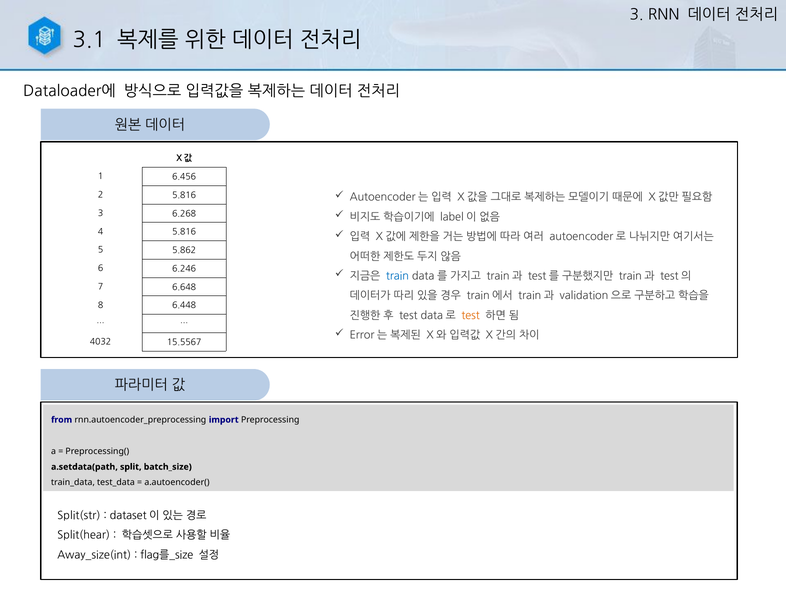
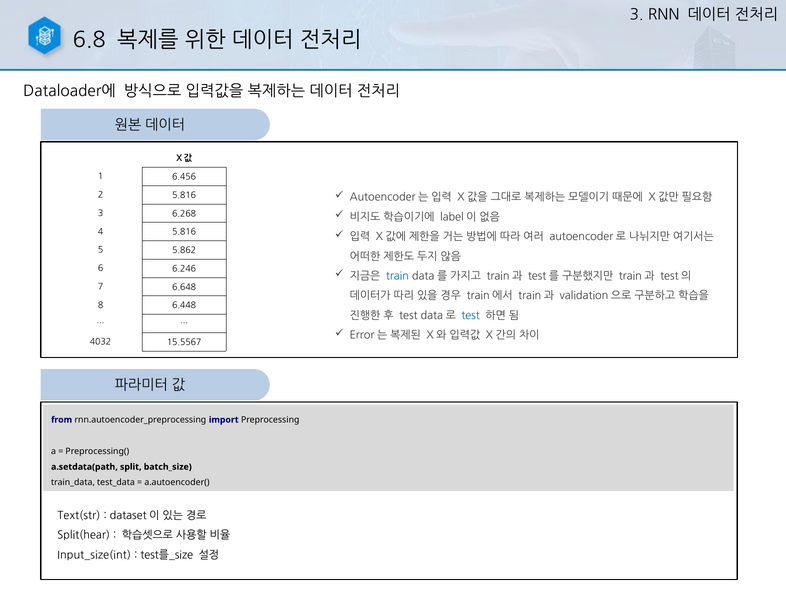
3.1: 3.1 -> 6.8 (89, 40)
test colour: orange -> blue (471, 315)
Split(str: Split(str -> Text(str (79, 515)
Away_size(int: Away_size(int -> Input_size(int (94, 555)
flag를_size: flag를_size -> test를_size (167, 555)
